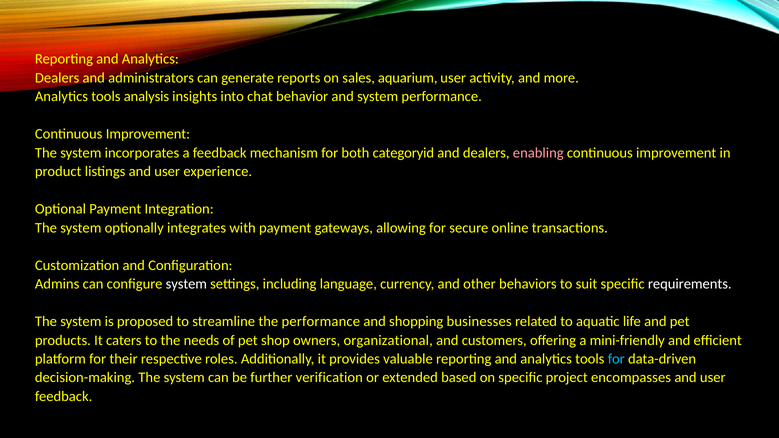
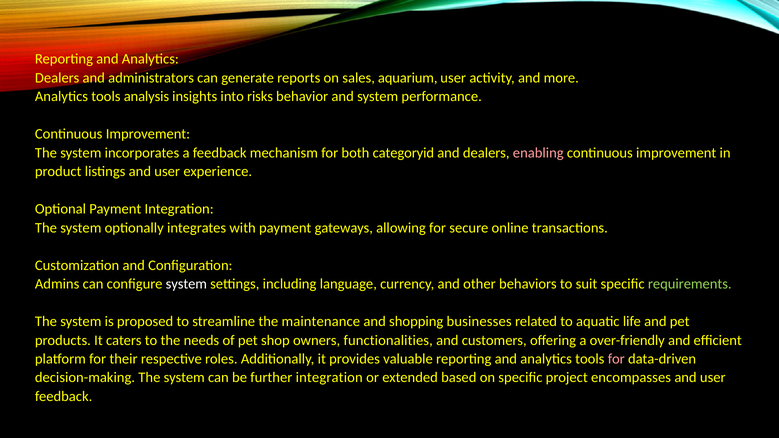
chat: chat -> risks (260, 97)
requirements colour: white -> light green (690, 284)
the performance: performance -> maintenance (321, 322)
organizational: organizational -> functionalities (388, 340)
mini-friendly: mini-friendly -> over-friendly (627, 340)
for colour: light blue -> pink (616, 359)
further verification: verification -> integration (329, 378)
